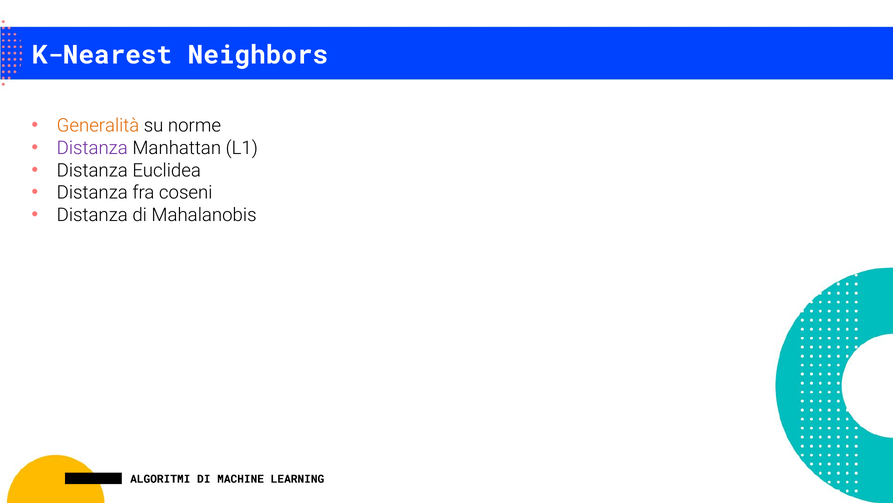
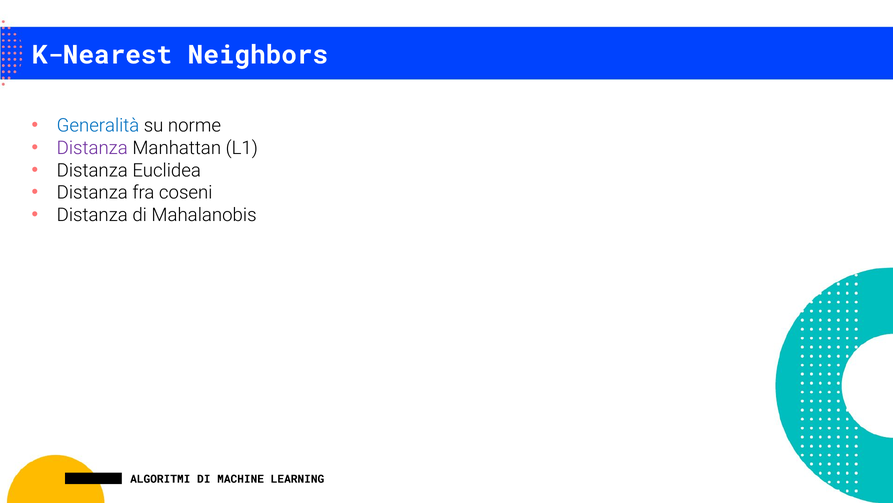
Generalità colour: orange -> blue (98, 126)
